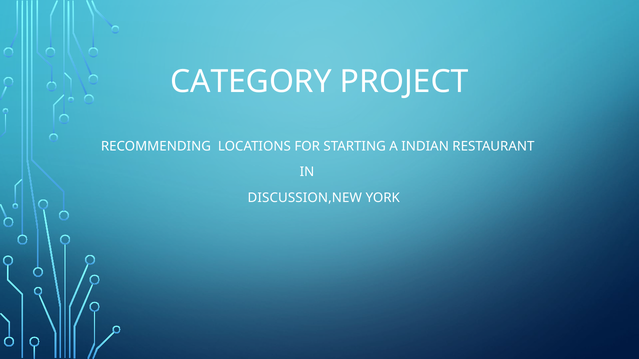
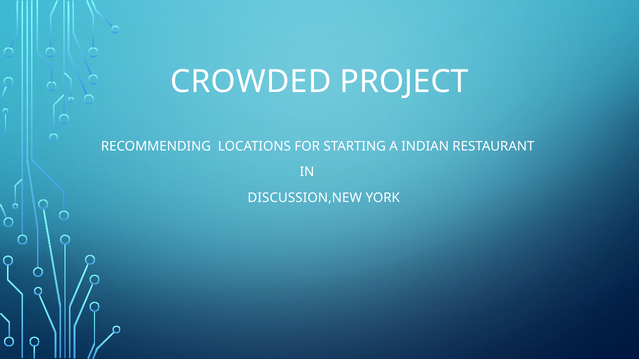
CATEGORY: CATEGORY -> CROWDED (251, 82)
